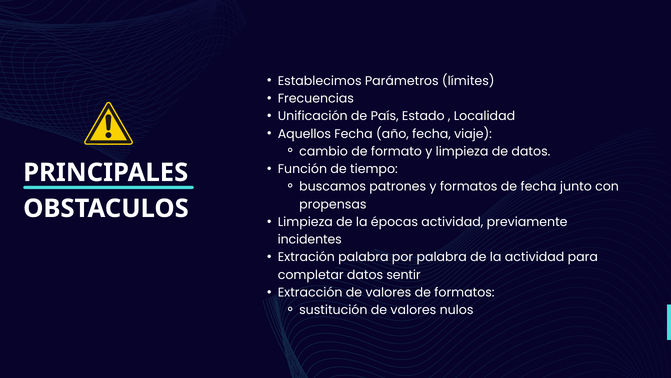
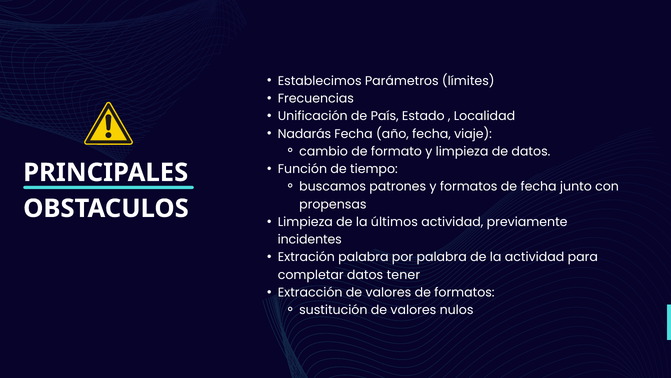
Aquellos: Aquellos -> Nadarás (304, 134)
épocas: épocas -> últimos (394, 222)
sentir: sentir -> tener (403, 275)
